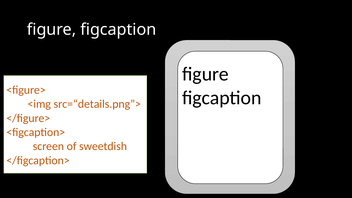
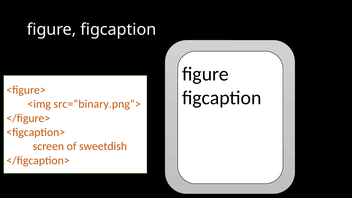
src=“details.png”>: src=“details.png”> -> src=“binary.png”> (97, 104)
